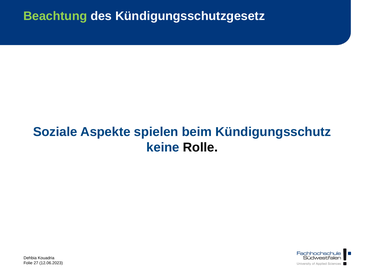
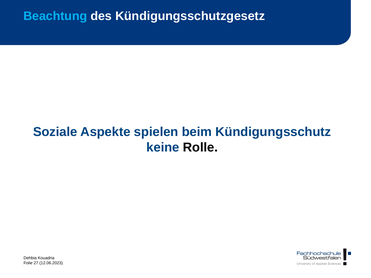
Beachtung colour: light green -> light blue (55, 16)
